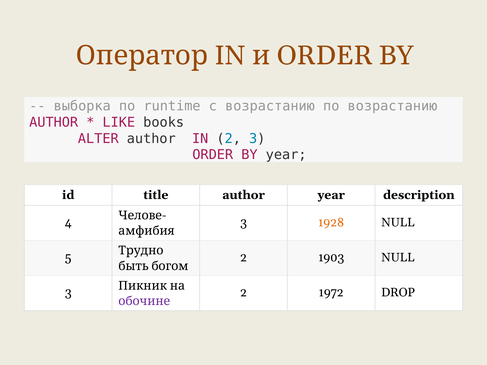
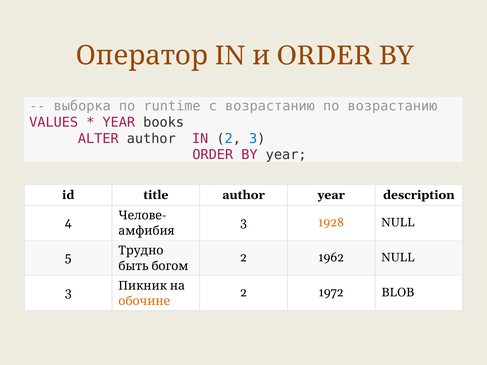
AUTHOR: AUTHOR -> VALUES (54, 122)
LIKE: LIKE -> YEAR (119, 122)
1903: 1903 -> 1962 (331, 258)
DROP: DROP -> BLOB (398, 293)
обочине colour: purple -> orange (144, 301)
